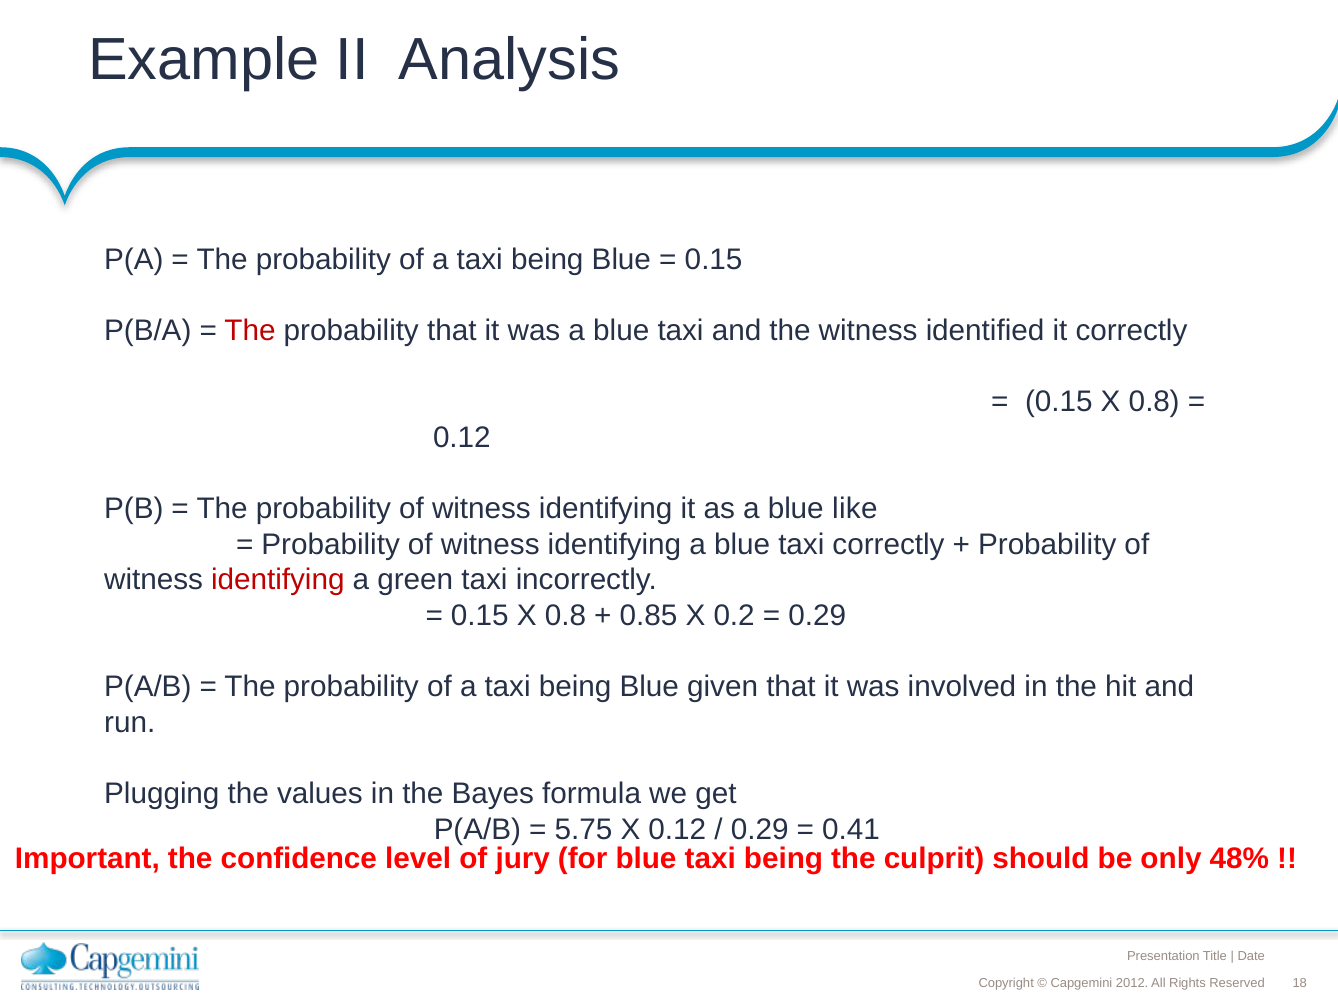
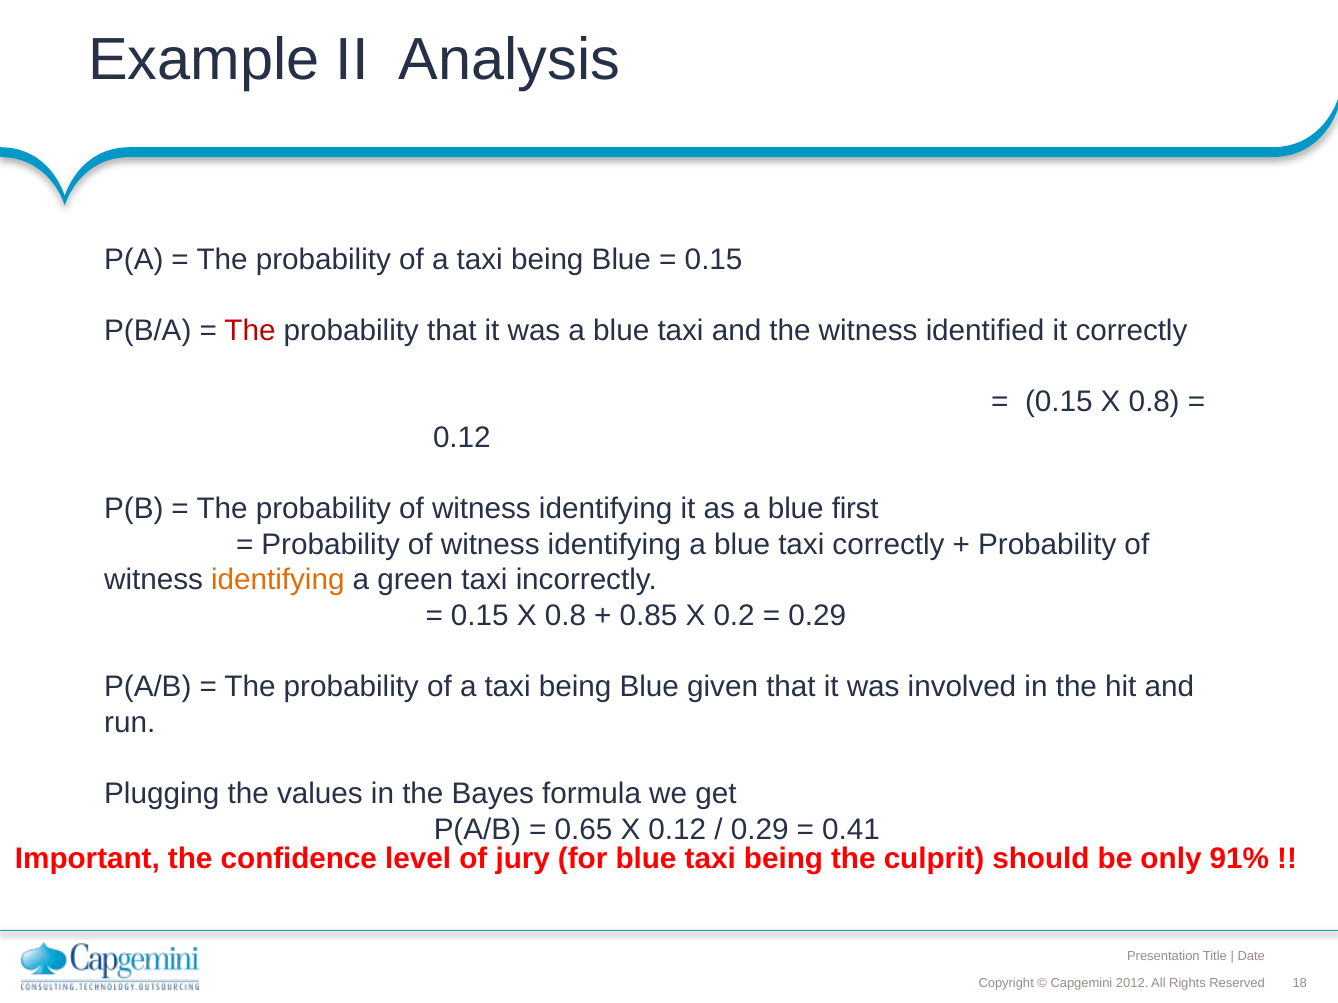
like: like -> first (855, 509)
identifying colour: red -> orange (278, 580)
5.75: 5.75 -> 0.65 (584, 830)
48%: 48% -> 91% (1239, 860)
